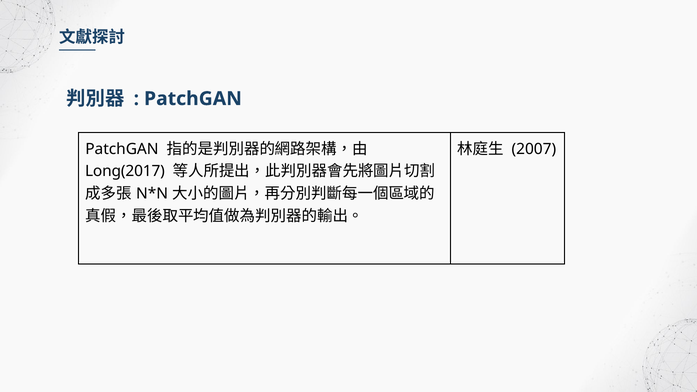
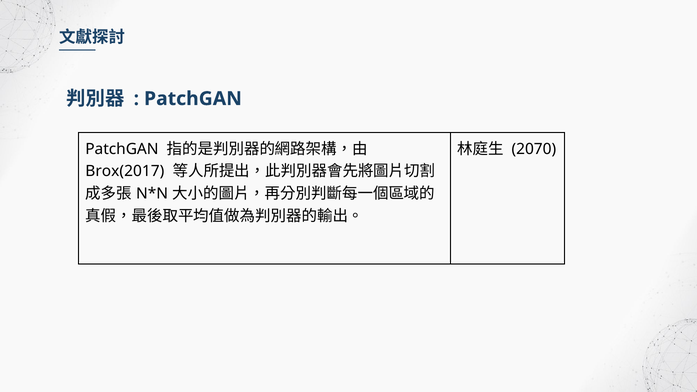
2007: 2007 -> 2070 (534, 149)
Long(2017: Long(2017 -> Brox(2017 (125, 171)
